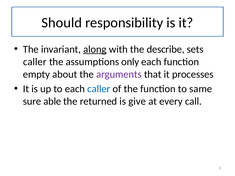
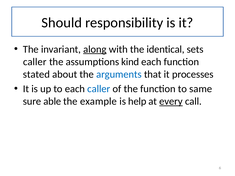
describe: describe -> identical (166, 49)
only: only -> kind (130, 62)
empty: empty -> stated (36, 74)
arguments colour: purple -> blue (119, 74)
returned: returned -> example (98, 102)
give: give -> help (137, 102)
every underline: none -> present (171, 102)
